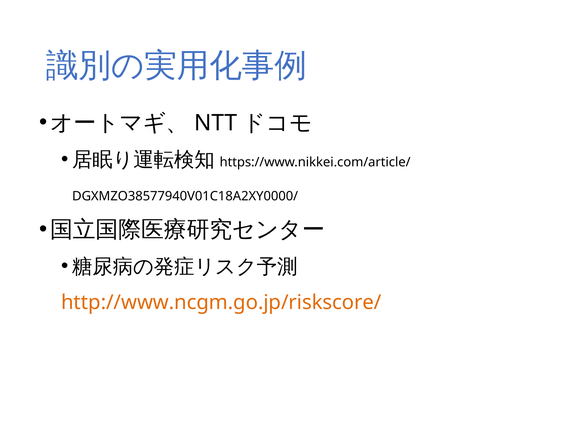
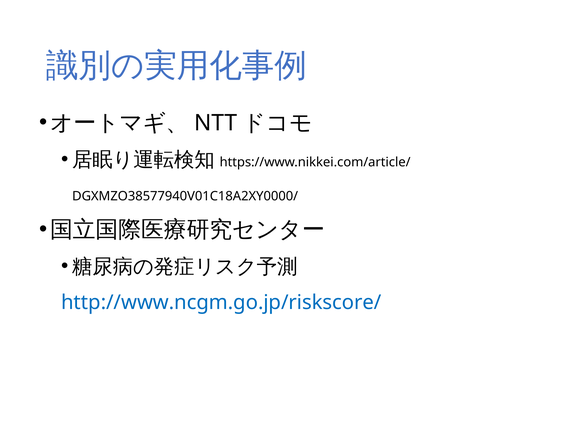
http://www.ncgm.go.jp/riskscore/ colour: orange -> blue (221, 302)
